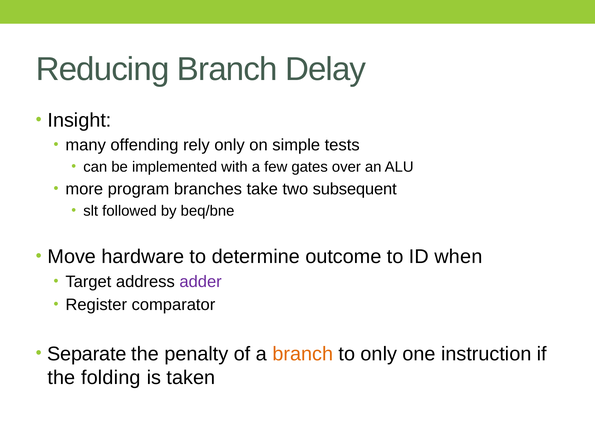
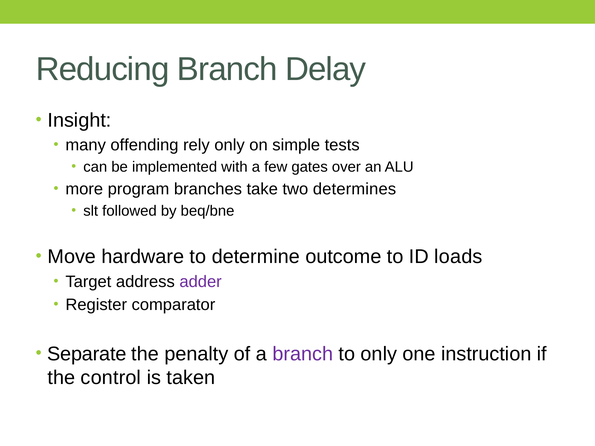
subsequent: subsequent -> determines (355, 189)
when: when -> loads (458, 257)
branch colour: orange -> purple (303, 354)
folding: folding -> control (111, 378)
